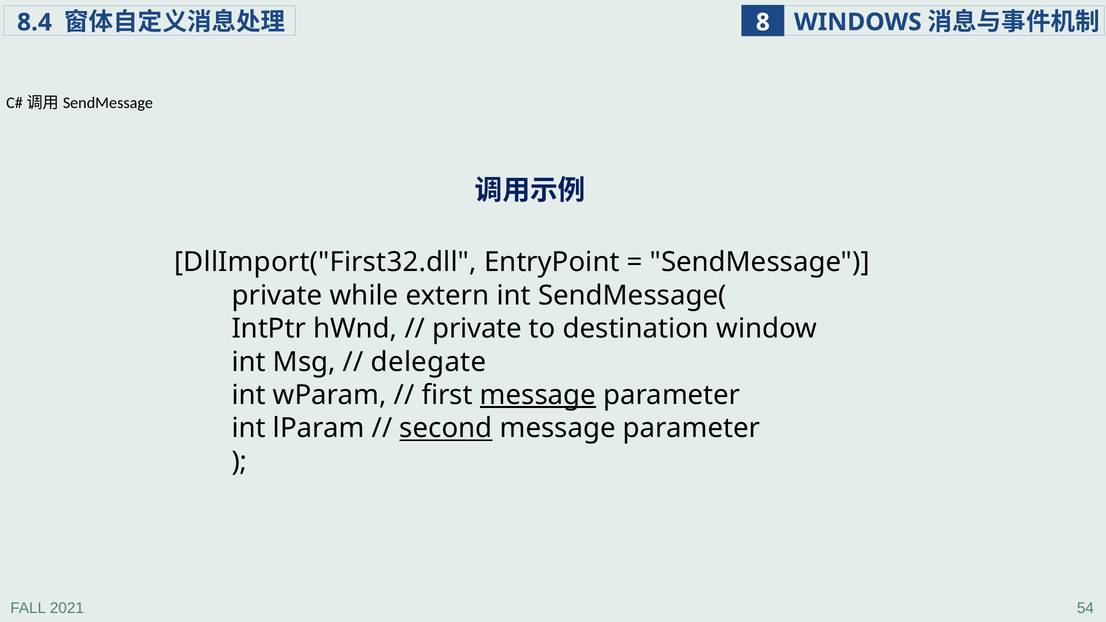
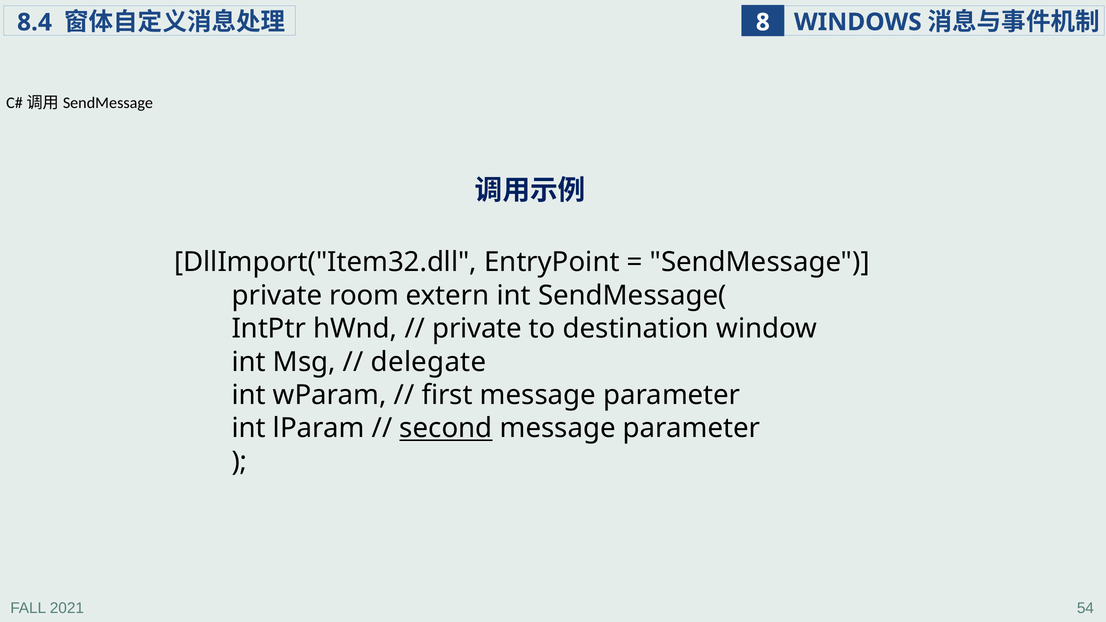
DllImport("First32.dll: DllImport("First32.dll -> DllImport("Item32.dll (326, 262)
while: while -> room (364, 296)
message underline: present -> none (538, 395)
